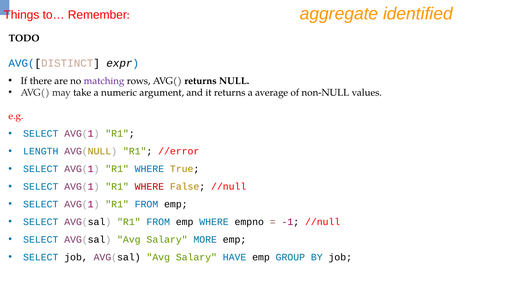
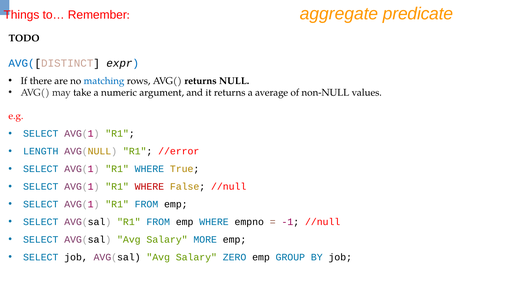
identified: identified -> predicate (418, 14)
matching colour: purple -> blue (104, 81)
HAVE: HAVE -> ZERO (235, 257)
